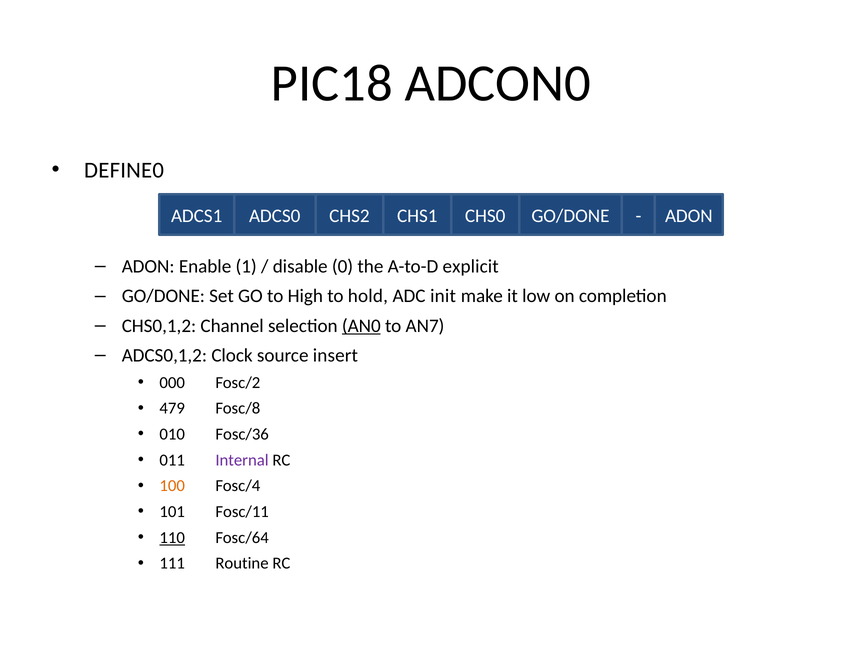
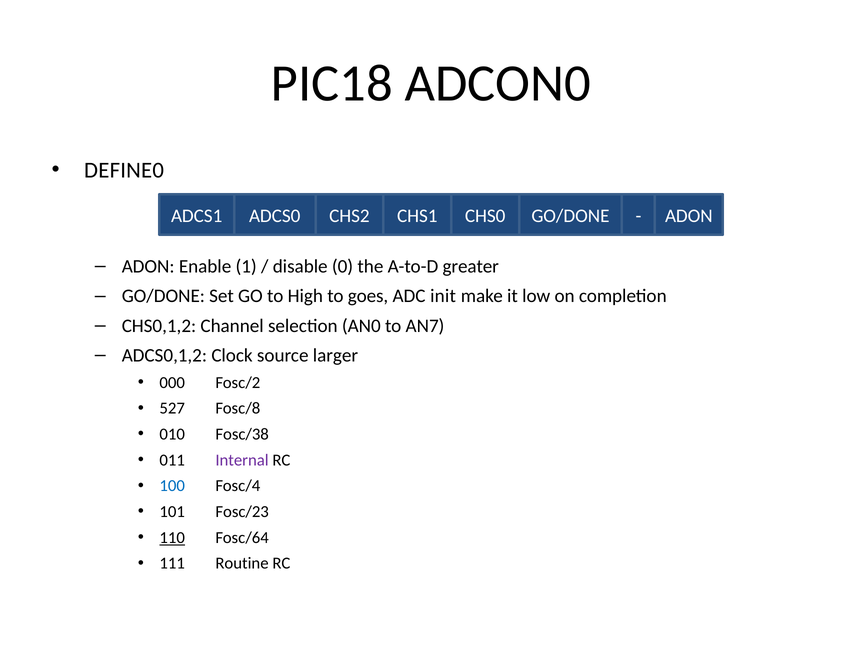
explicit: explicit -> greater (471, 267)
hold: hold -> goes (368, 296)
AN0 underline: present -> none (361, 326)
insert: insert -> larger (335, 356)
479: 479 -> 527 (172, 409)
Fosc/36: Fosc/36 -> Fosc/38 (242, 435)
100 colour: orange -> blue (172, 486)
Fosc/11: Fosc/11 -> Fosc/23 (242, 512)
